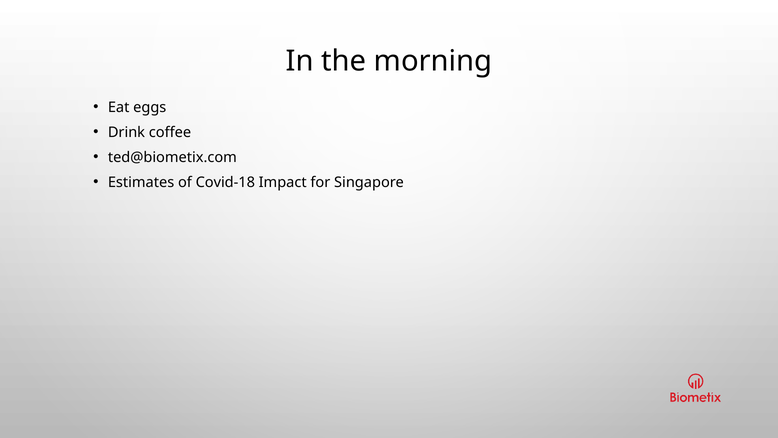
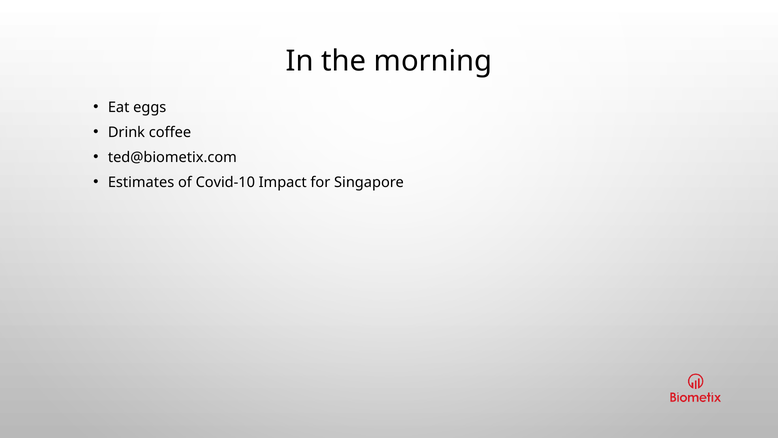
Covid-18: Covid-18 -> Covid-10 (225, 182)
